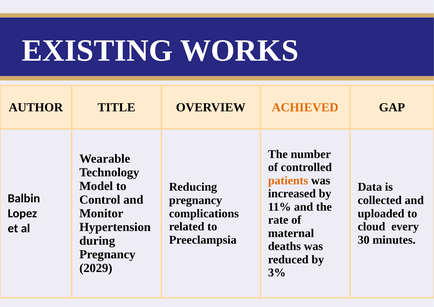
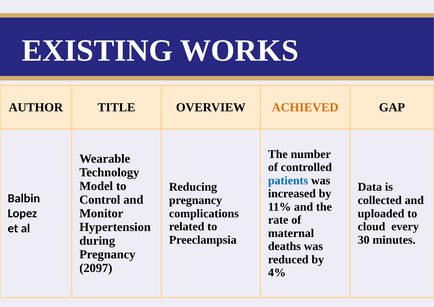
patients colour: orange -> blue (288, 180)
2029: 2029 -> 2097 (96, 268)
3%: 3% -> 4% (277, 273)
